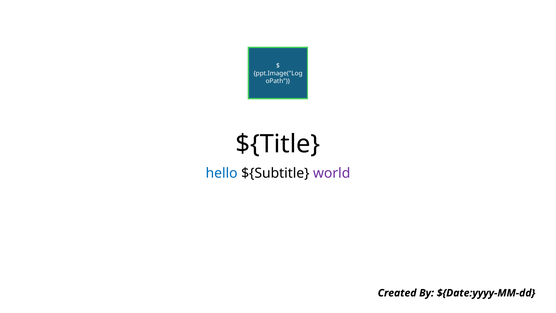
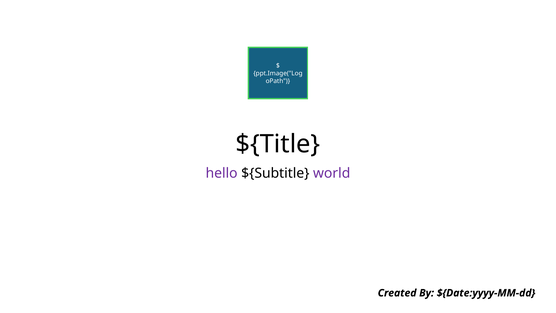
hello colour: blue -> purple (222, 173)
